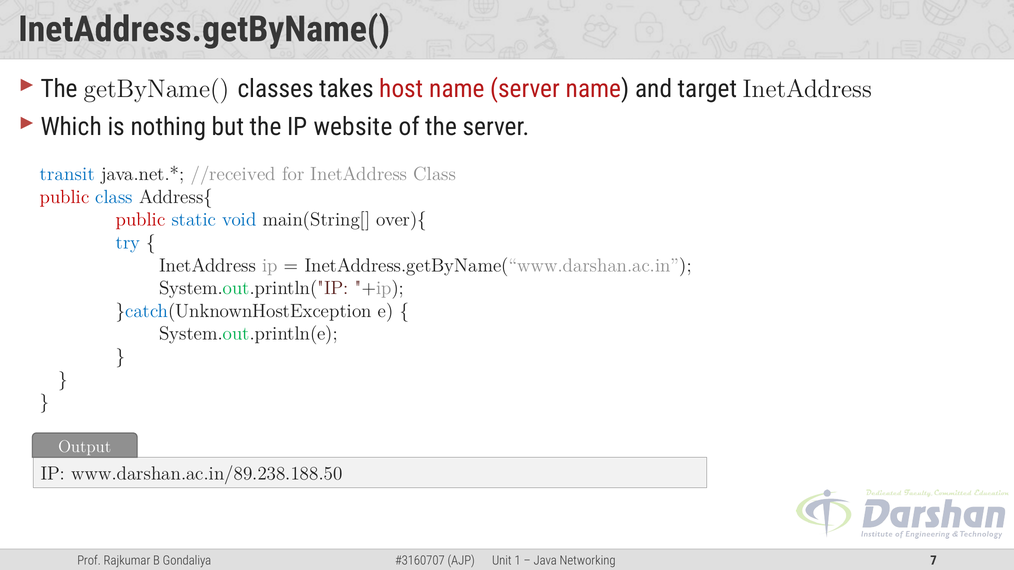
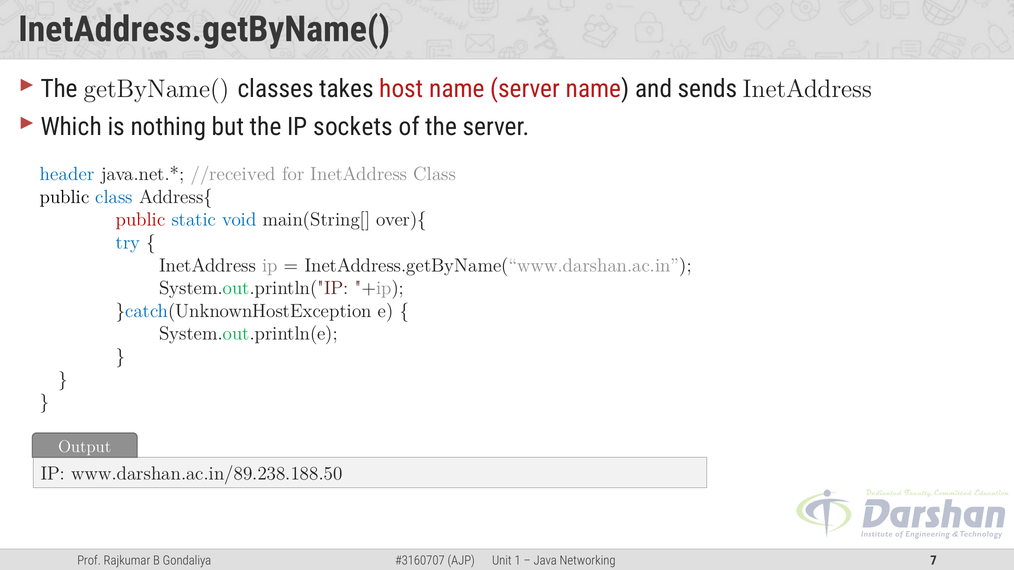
target: target -> sends (708, 89)
website: website -> sockets (353, 127)
transit: transit -> header (67, 174)
public colour: red -> black (65, 197)
